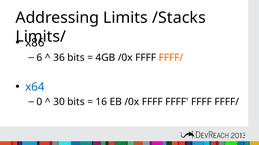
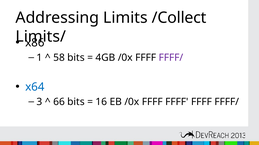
/Stacks: /Stacks -> /Collect (179, 18)
6: 6 -> 1 (39, 58)
36: 36 -> 58 (59, 58)
FFFF/ colour: orange -> purple (171, 58)
0: 0 -> 3 (39, 102)
30: 30 -> 66 (59, 102)
